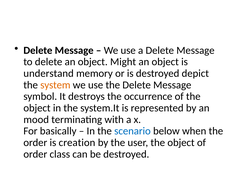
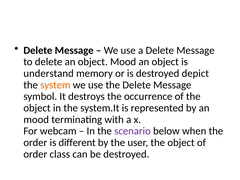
object Might: Might -> Mood (123, 62)
basically: basically -> webcam (58, 131)
scenario colour: blue -> purple (132, 131)
creation: creation -> different (77, 143)
